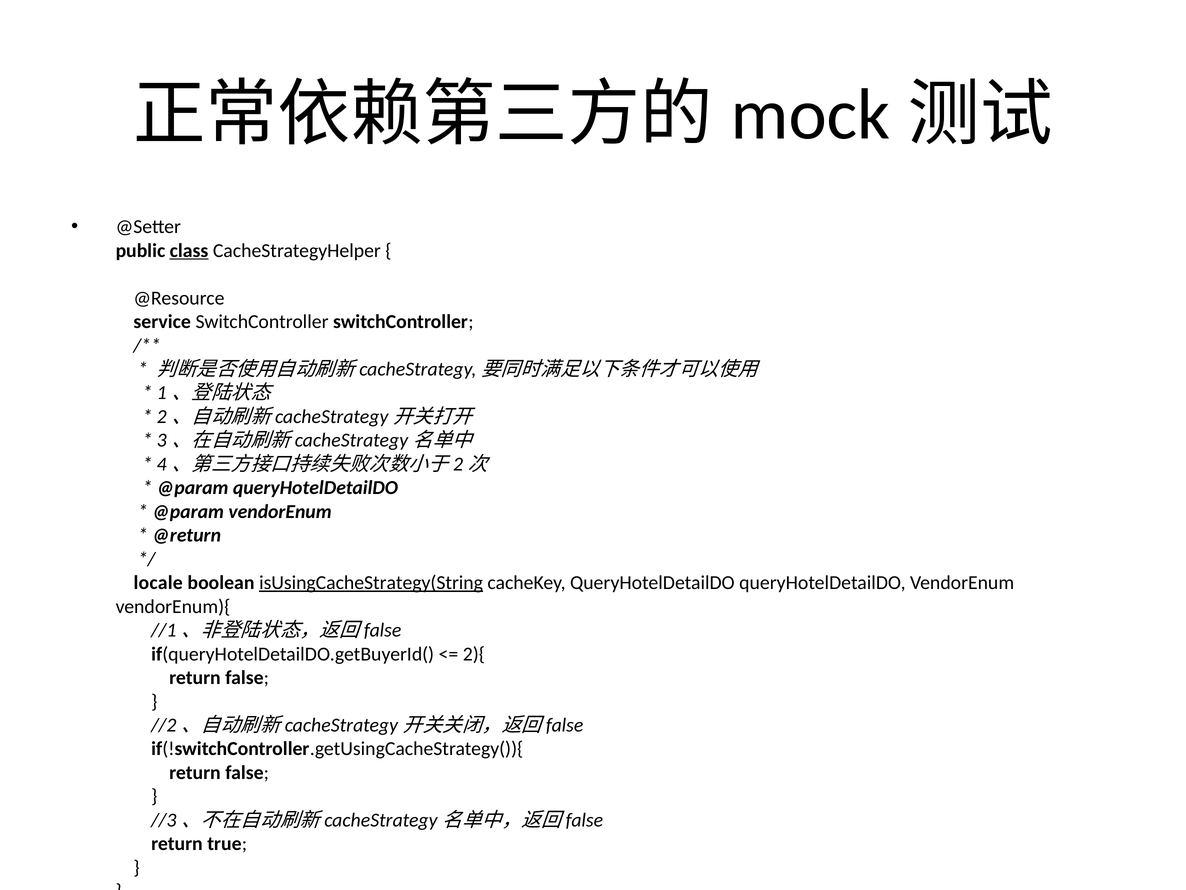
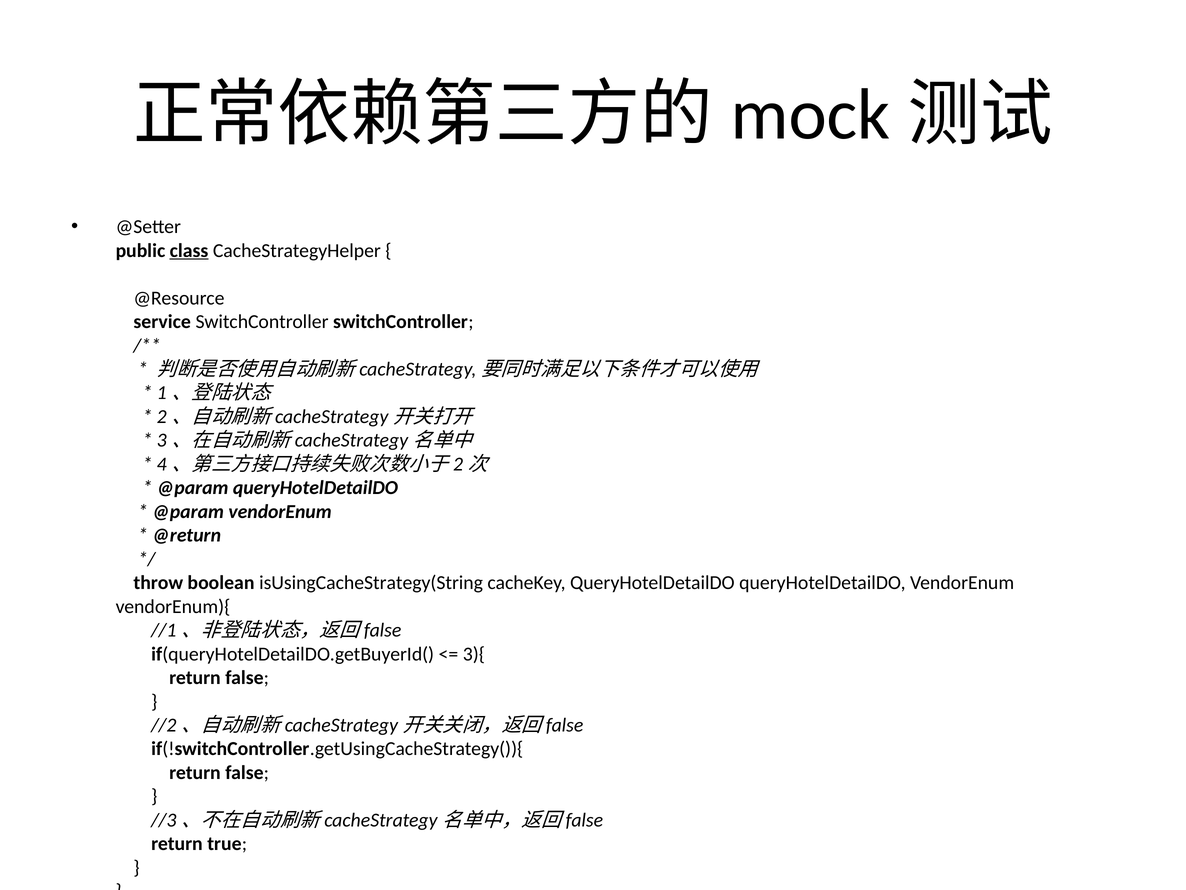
locale: locale -> throw (158, 583)
isUsingCacheStrategy(String underline: present -> none (371, 583)
2){: 2){ -> 3){ (474, 654)
